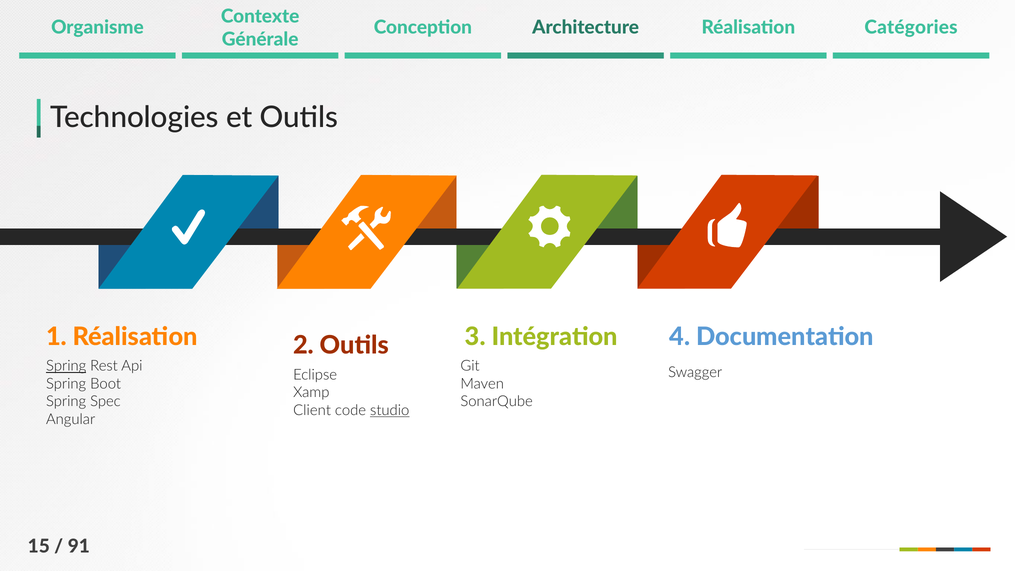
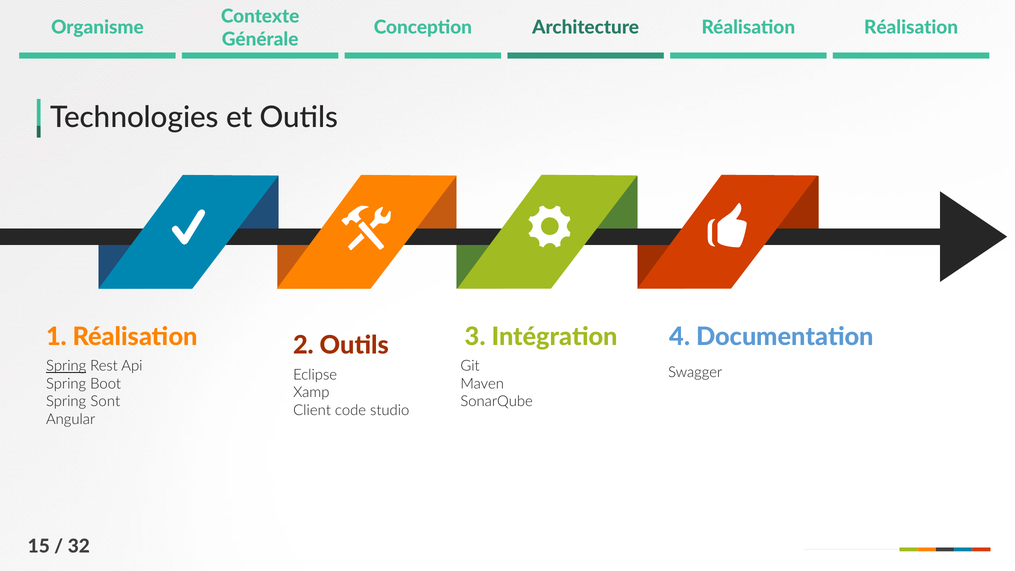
Réalisation Catégories: Catégories -> Réalisation (911, 27)
Spec: Spec -> Sont (105, 402)
studio underline: present -> none (390, 410)
91: 91 -> 32 (79, 546)
